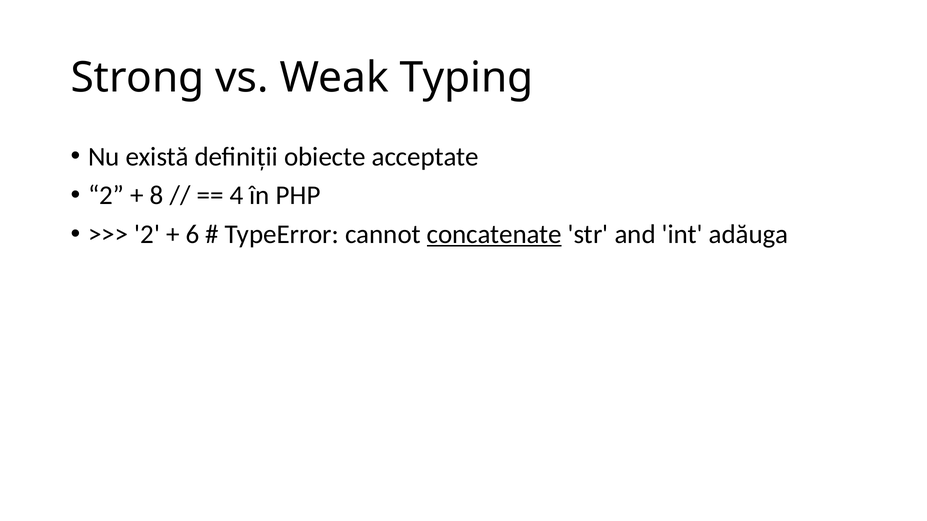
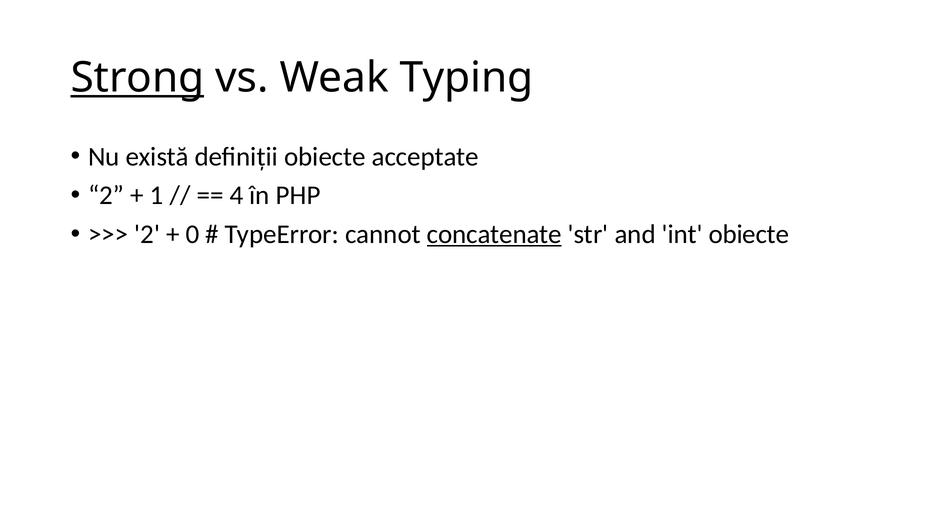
Strong underline: none -> present (137, 78)
8: 8 -> 1 (157, 196)
6: 6 -> 0 (193, 234)
int adăuga: adăuga -> obiecte (749, 234)
